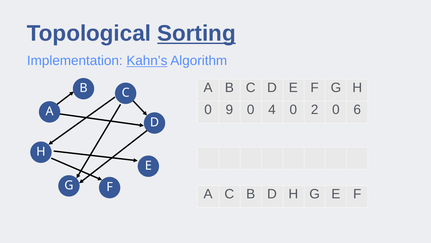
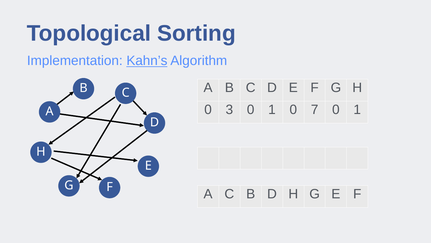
Sorting underline: present -> none (196, 33)
9: 9 -> 3 (229, 110)
4: 4 -> 1 (272, 110)
2: 2 -> 7 (315, 110)
6: 6 -> 1 (357, 110)
